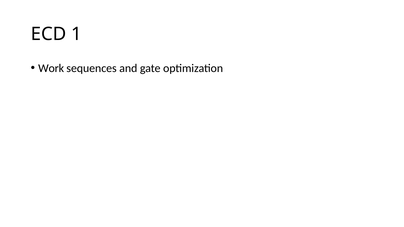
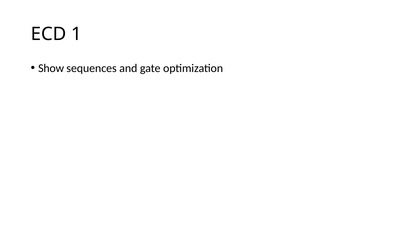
Work: Work -> Show (51, 68)
